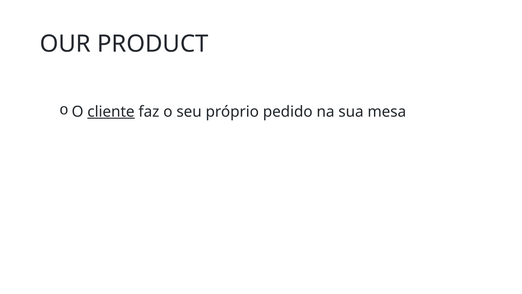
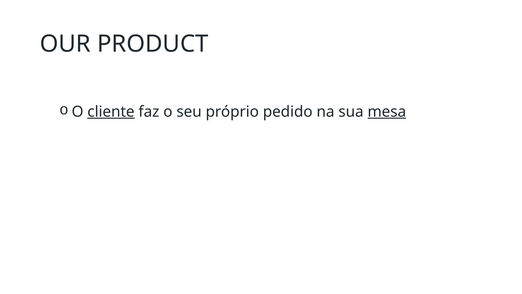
mesa underline: none -> present (387, 112)
